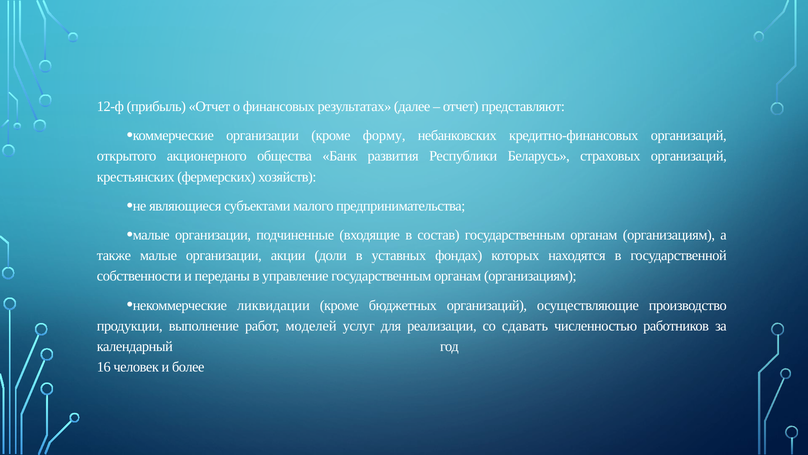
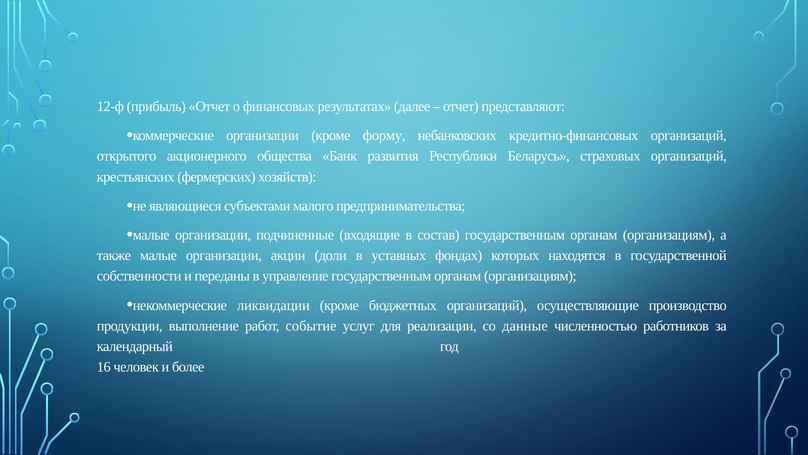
моделей: моделей -> событие (311, 326)
сдавать: сдавать -> данные (525, 326)
